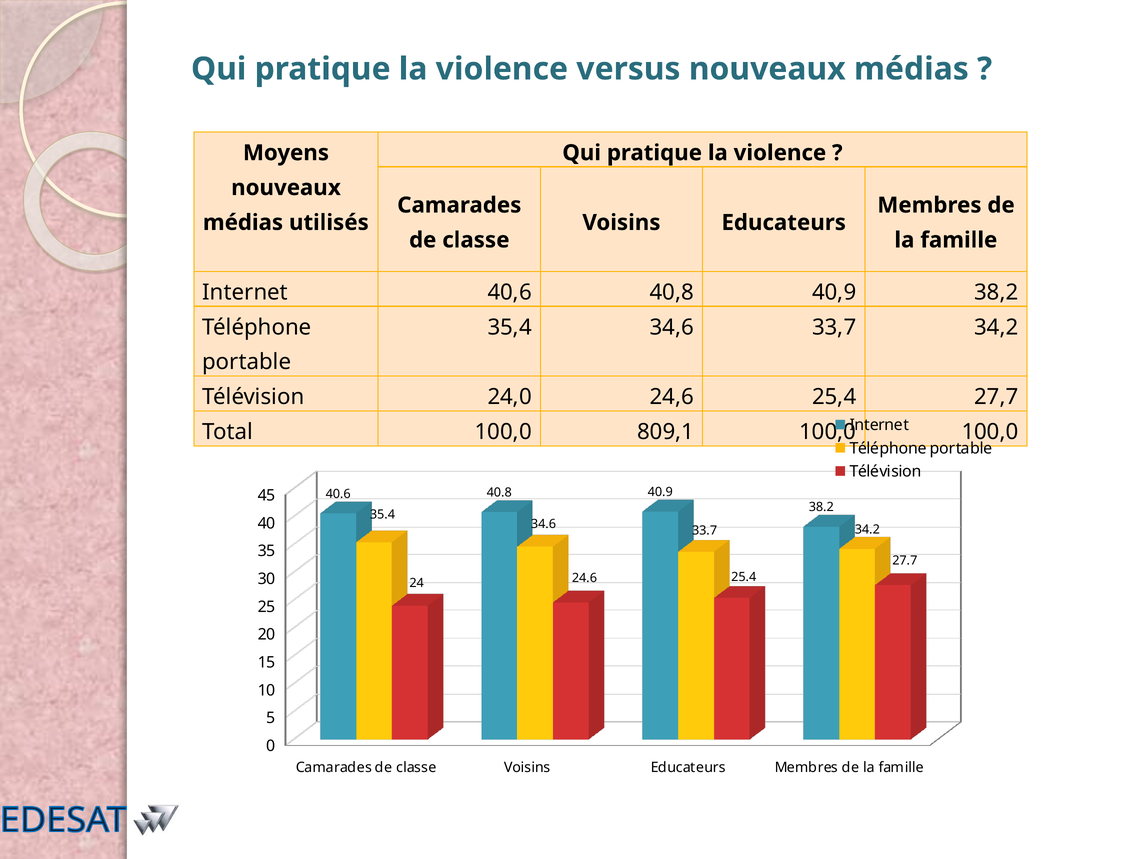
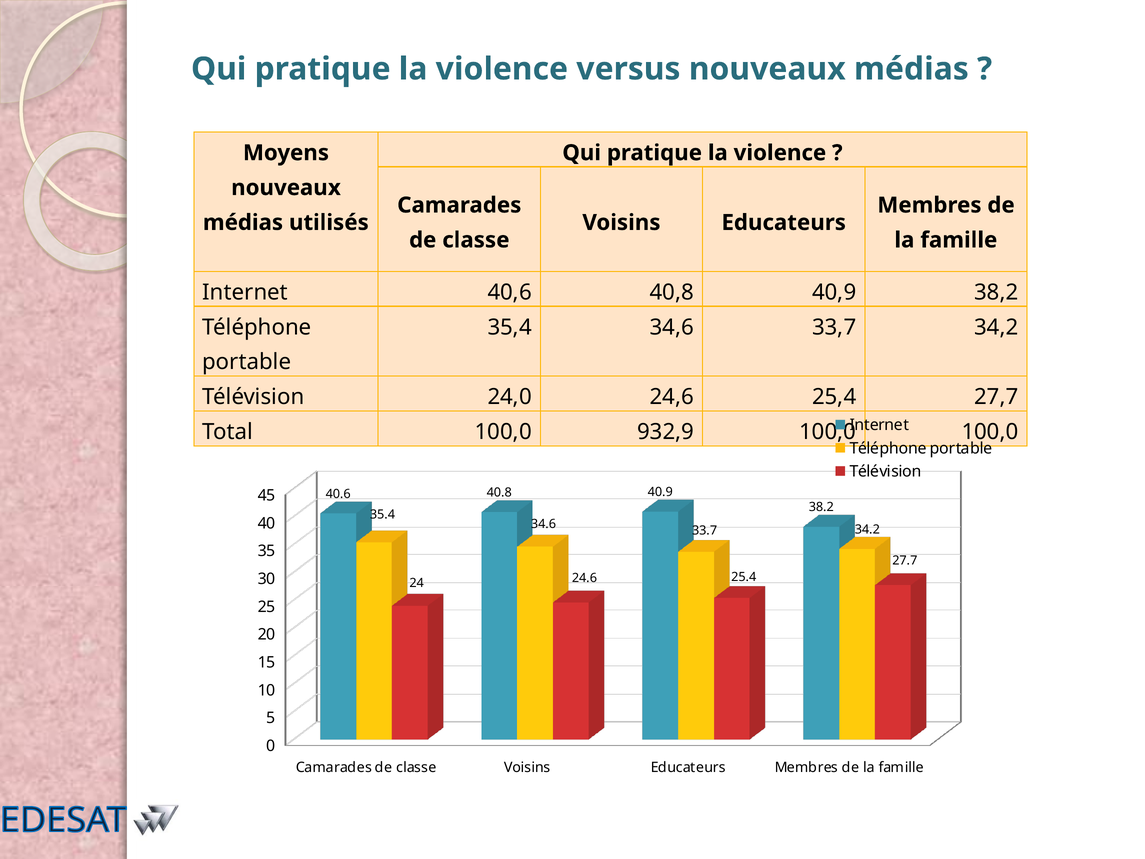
809,1: 809,1 -> 932,9 (666, 432)
